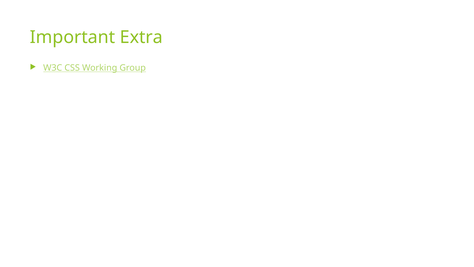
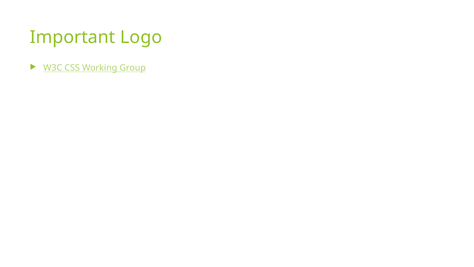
Extra: Extra -> Logo (141, 37)
